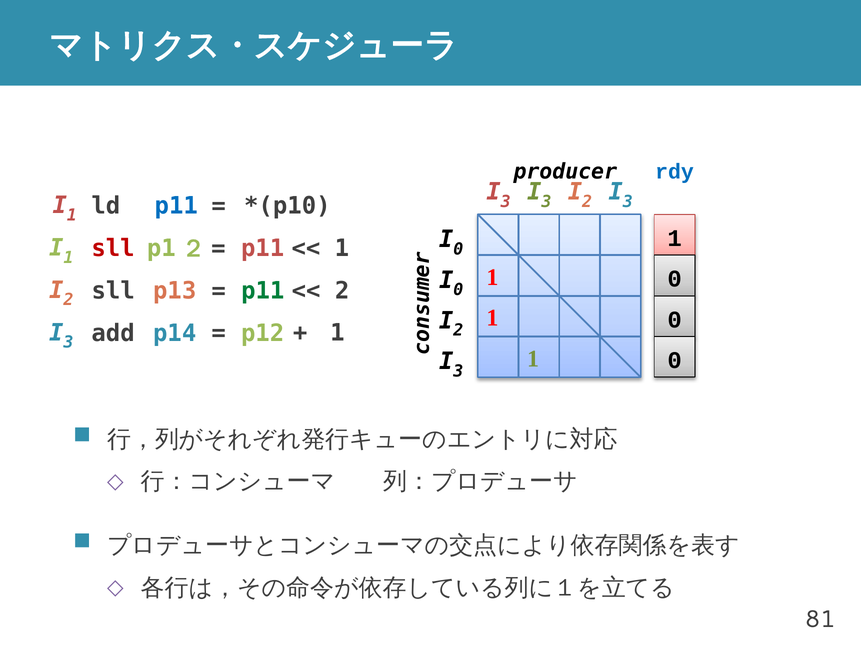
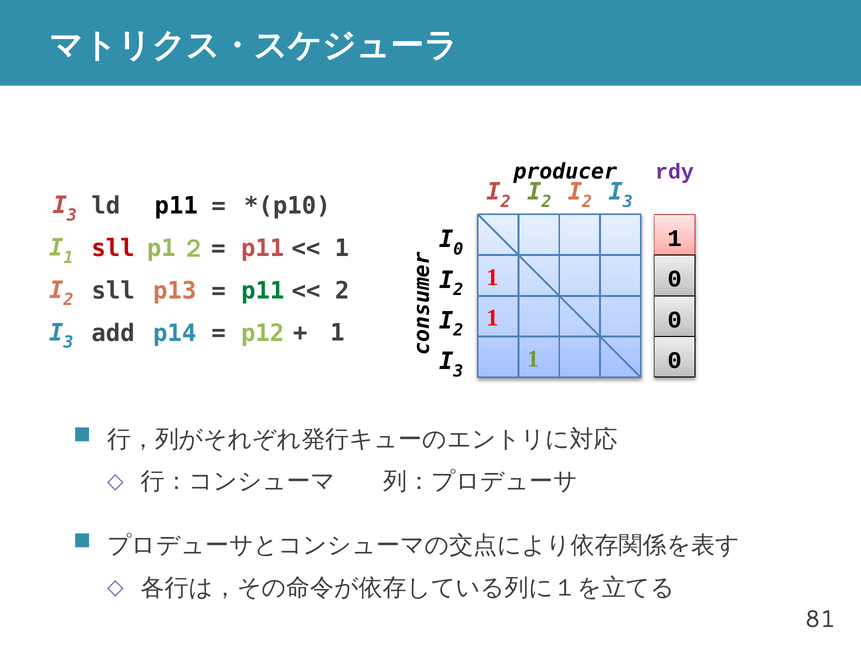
rdy colour: blue -> purple (675, 172)
3: 3 -> 2 (506, 202)
3: 3 -> 2 (546, 202)
1: 1 -> 3 (72, 215)
p11 colour: blue -> black (176, 206)
0: 0 -> 2 (458, 290)
